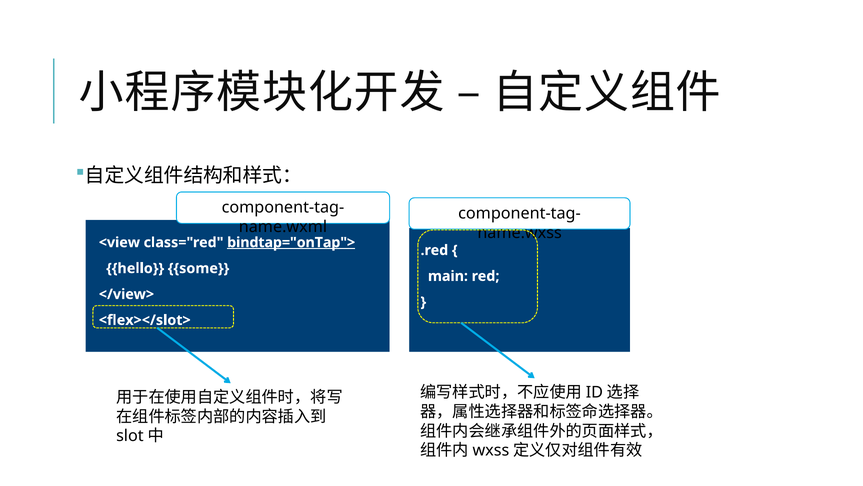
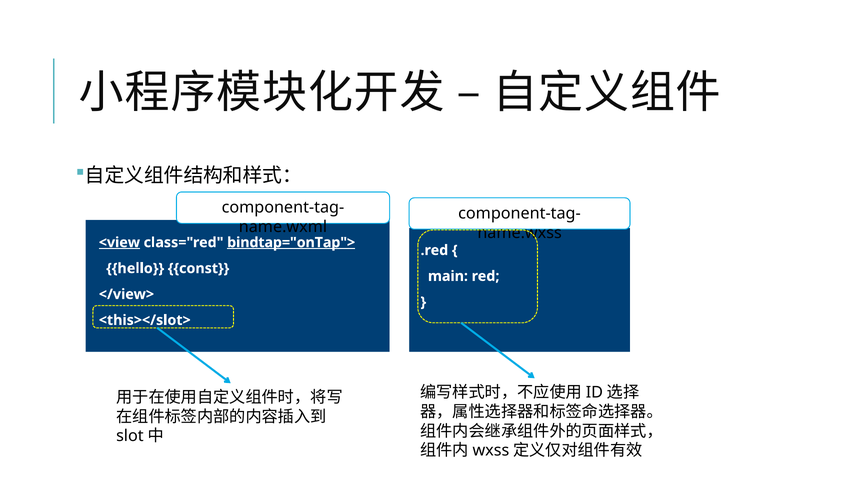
<view underline: none -> present (119, 242)
some: some -> const (199, 268)
<flex></slot>: <flex></slot> -> <this></slot> (145, 320)
